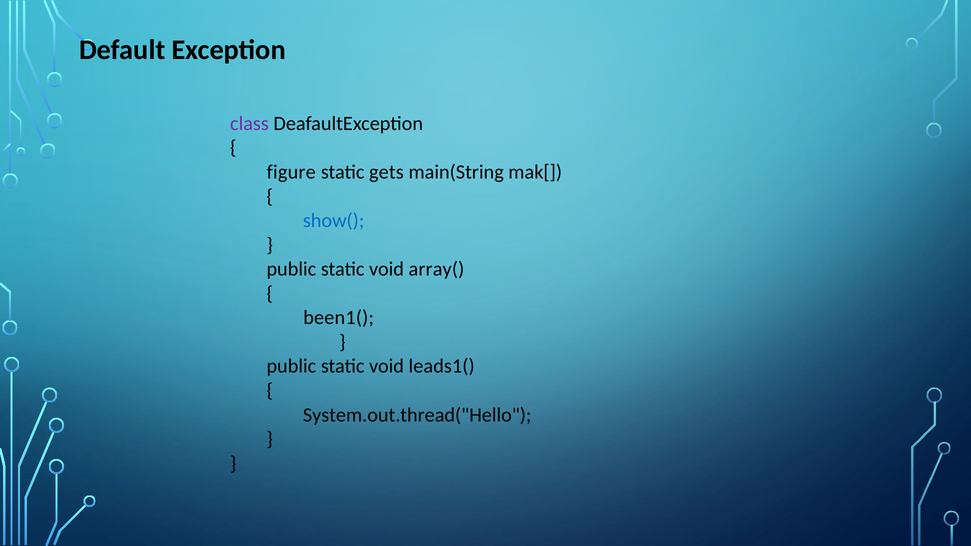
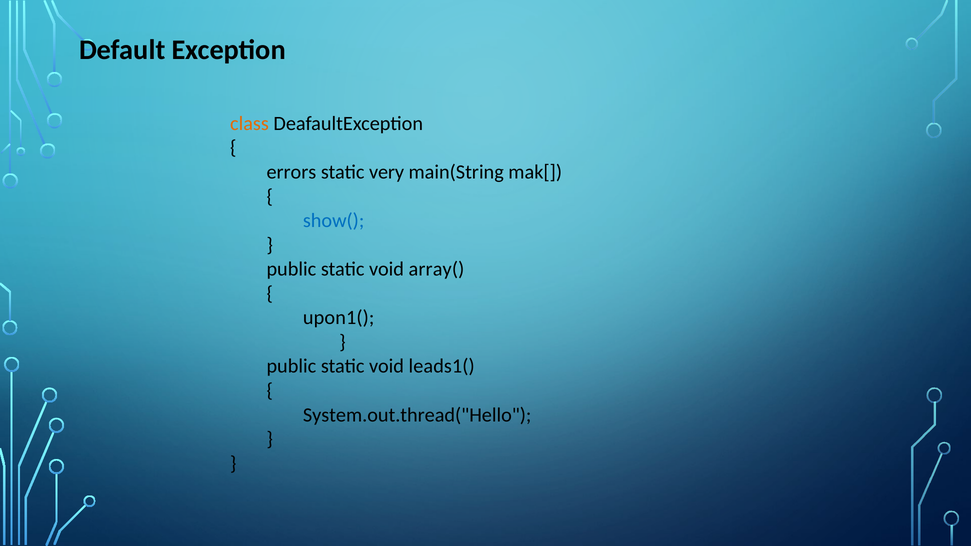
class colour: purple -> orange (249, 124)
figure: figure -> errors (291, 172)
gets: gets -> very (387, 172)
been1(: been1( -> upon1( (339, 318)
